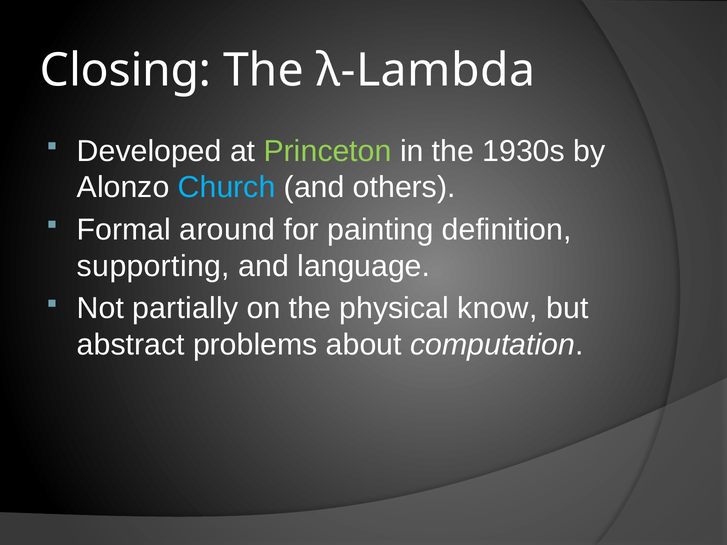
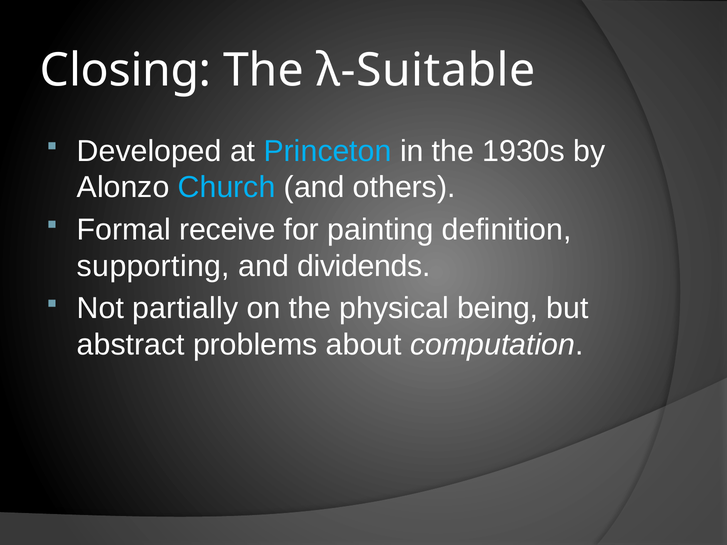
λ-Lambda: λ-Lambda -> λ-Suitable (426, 70)
Princeton colour: light green -> light blue (328, 151)
around: around -> receive (228, 230)
language: language -> dividends (364, 266)
know: know -> being (498, 309)
